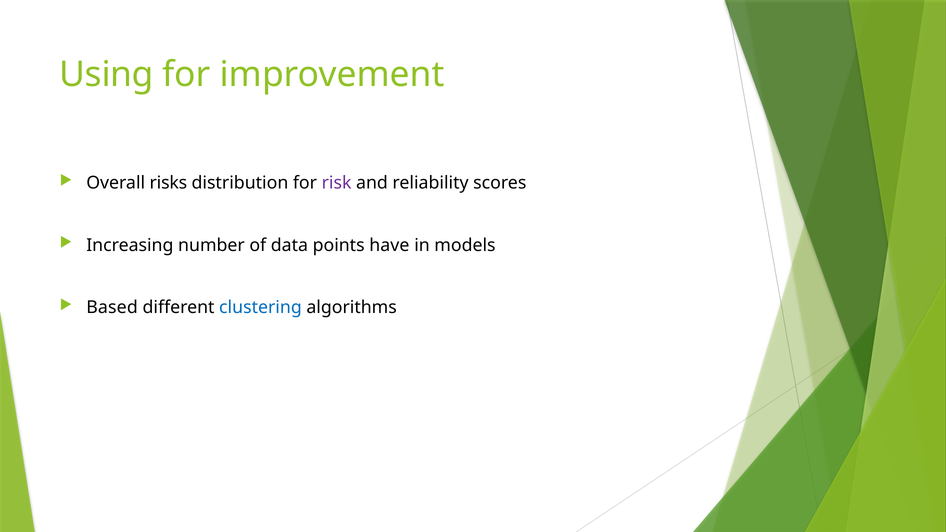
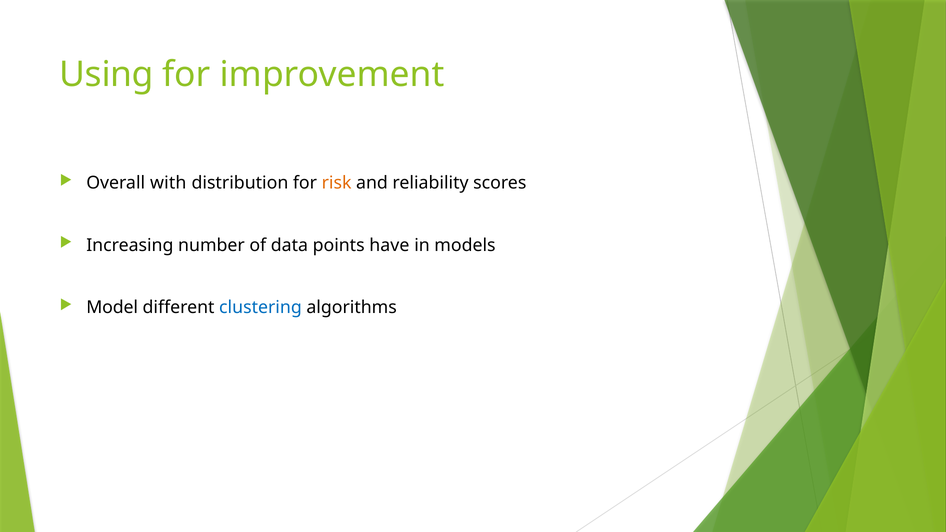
risks: risks -> with (168, 183)
risk colour: purple -> orange (337, 183)
Based: Based -> Model (112, 308)
